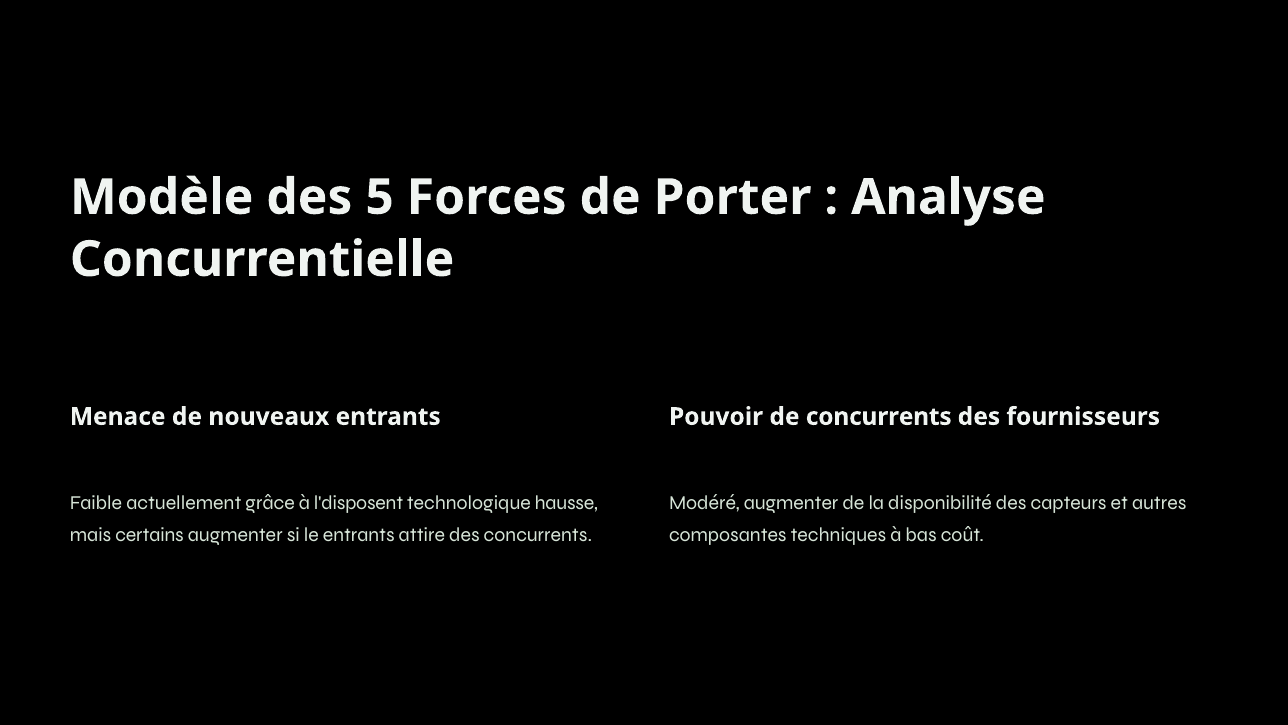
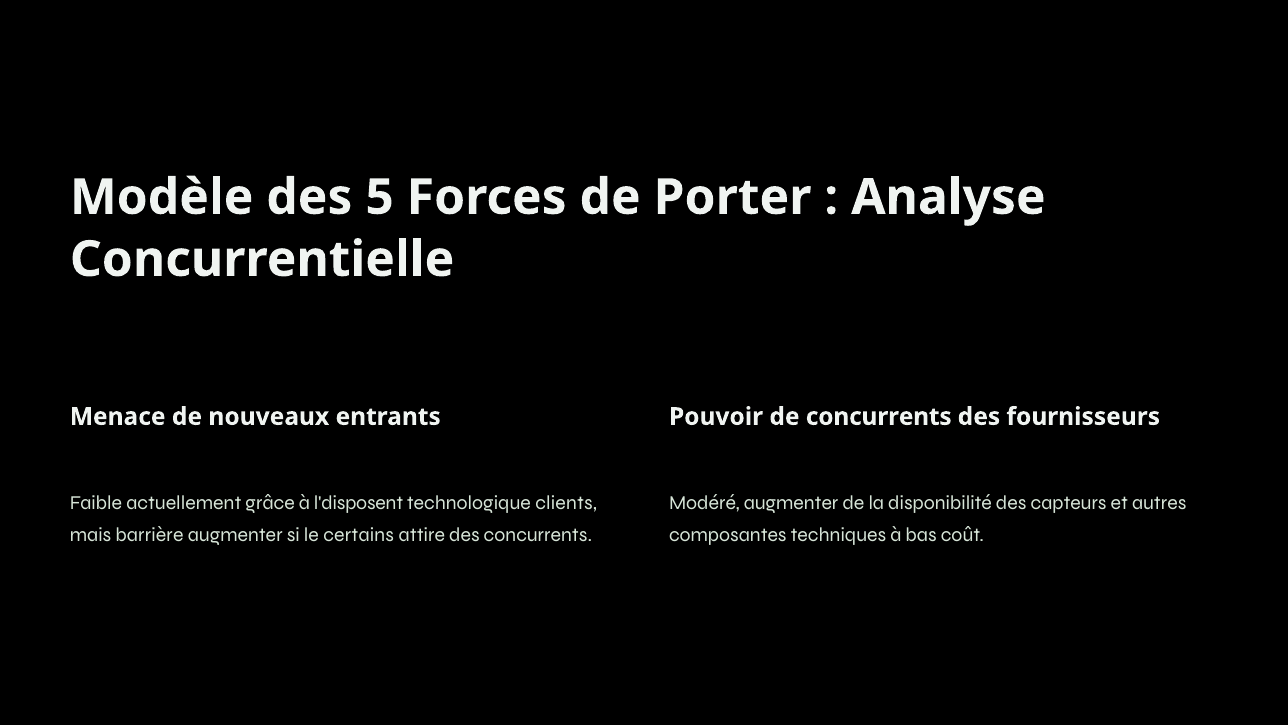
hausse: hausse -> clients (566, 503)
certains: certains -> barrière (149, 534)
le entrants: entrants -> certains (359, 534)
